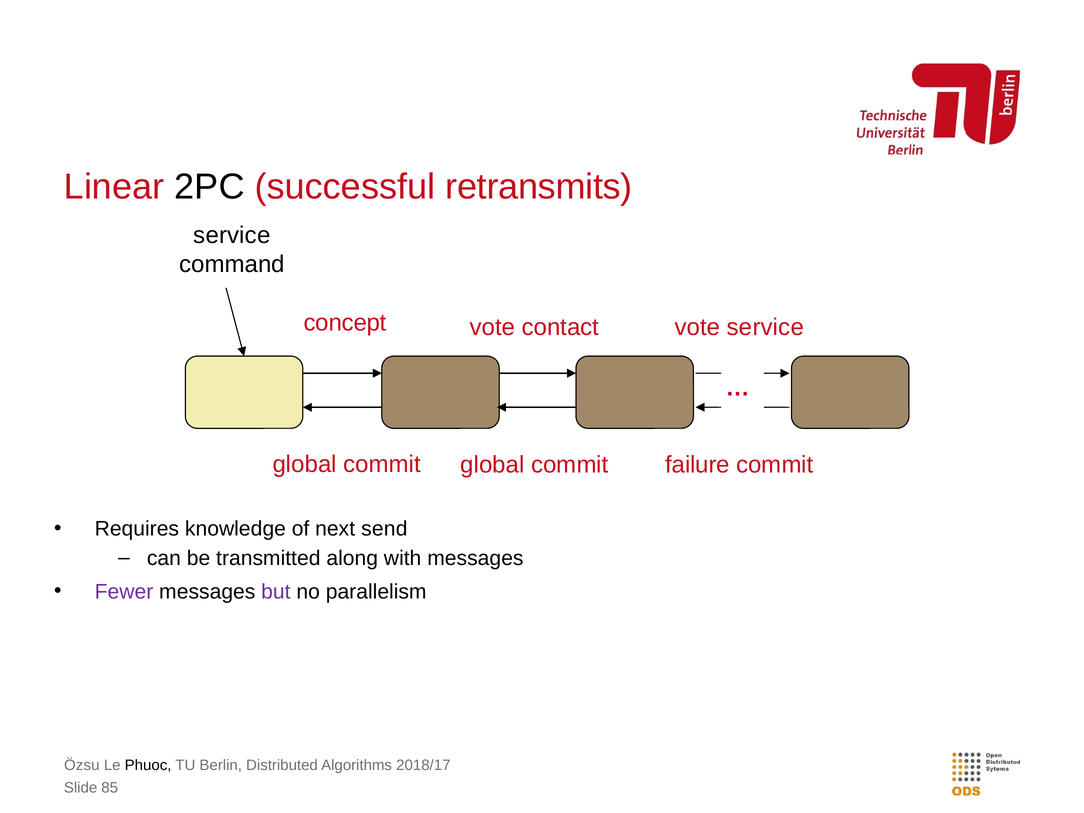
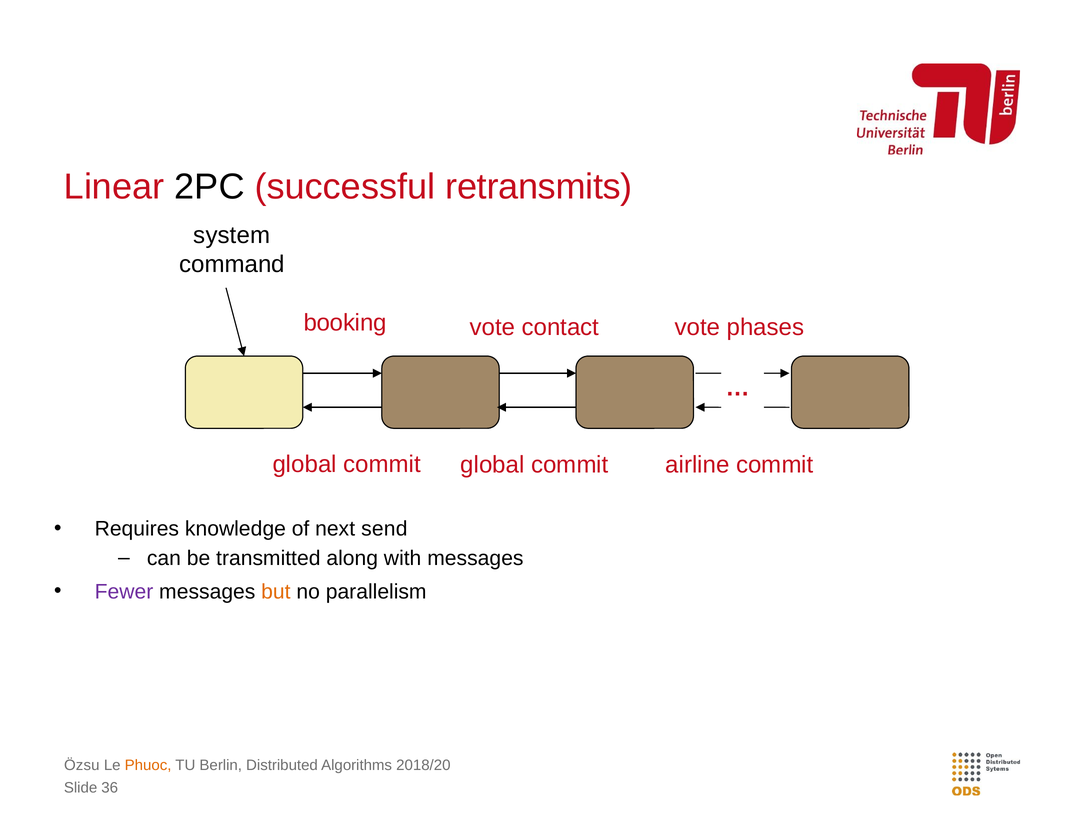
service: service -> system (232, 235)
concept: concept -> booking (345, 323)
vote service: service -> phases (765, 327)
failure: failure -> airline (697, 465)
but colour: purple -> orange (276, 592)
Phuoc colour: black -> orange (148, 766)
2018/17: 2018/17 -> 2018/20 (423, 766)
85: 85 -> 36 (110, 788)
